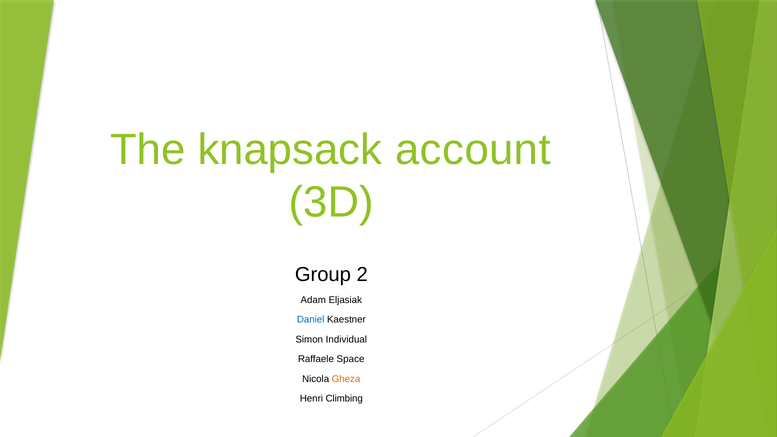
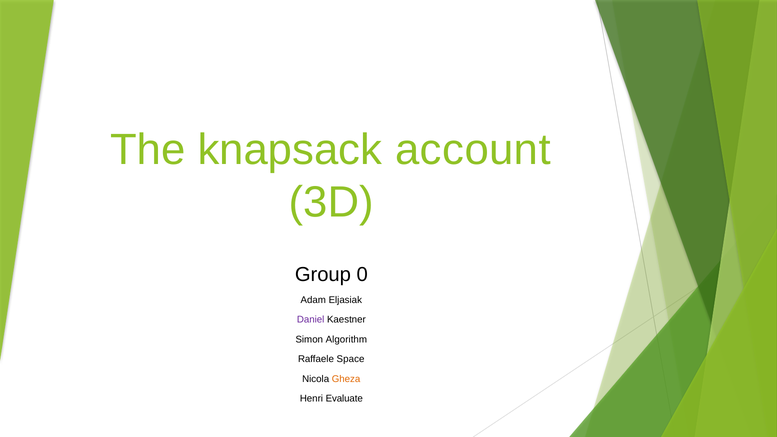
2: 2 -> 0 (362, 275)
Daniel colour: blue -> purple (311, 320)
Individual: Individual -> Algorithm (346, 339)
Climbing: Climbing -> Evaluate (344, 399)
